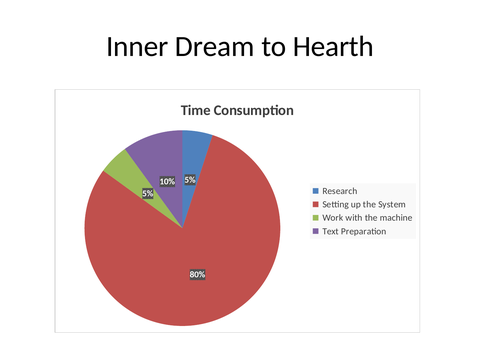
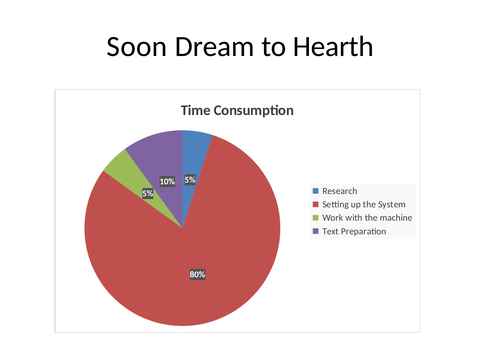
Inner: Inner -> Soon (137, 46)
